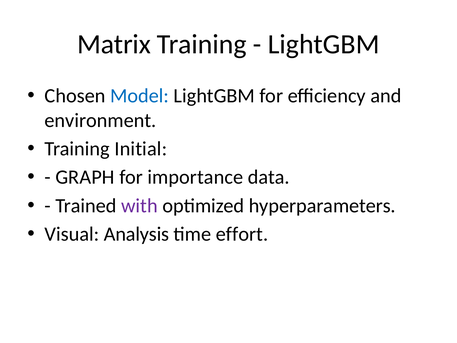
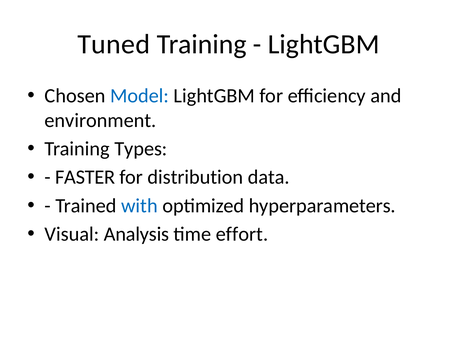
Matrix: Matrix -> Tuned (114, 44)
Initial: Initial -> Types (141, 149)
GRAPH: GRAPH -> FASTER (85, 177)
importance: importance -> distribution (195, 177)
with colour: purple -> blue (139, 206)
